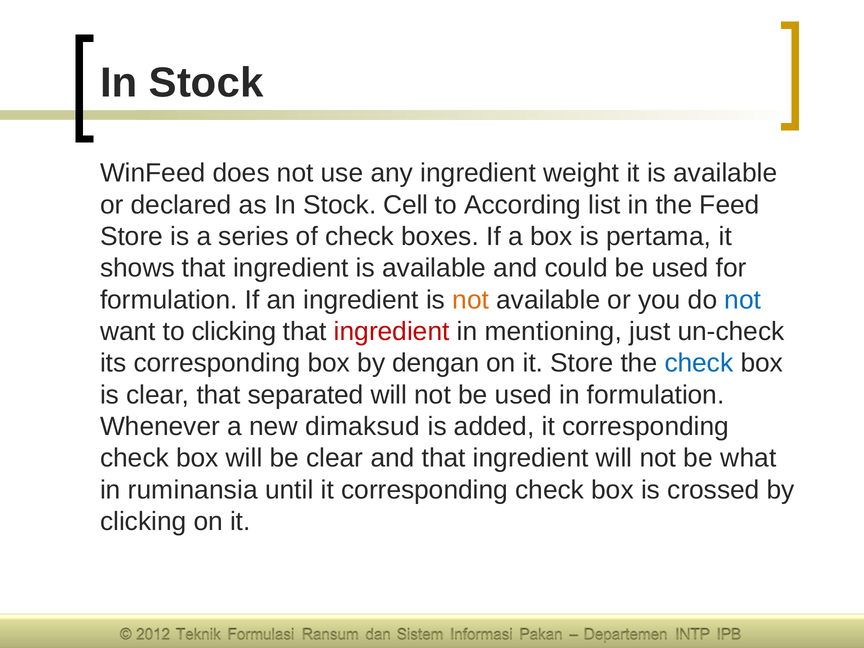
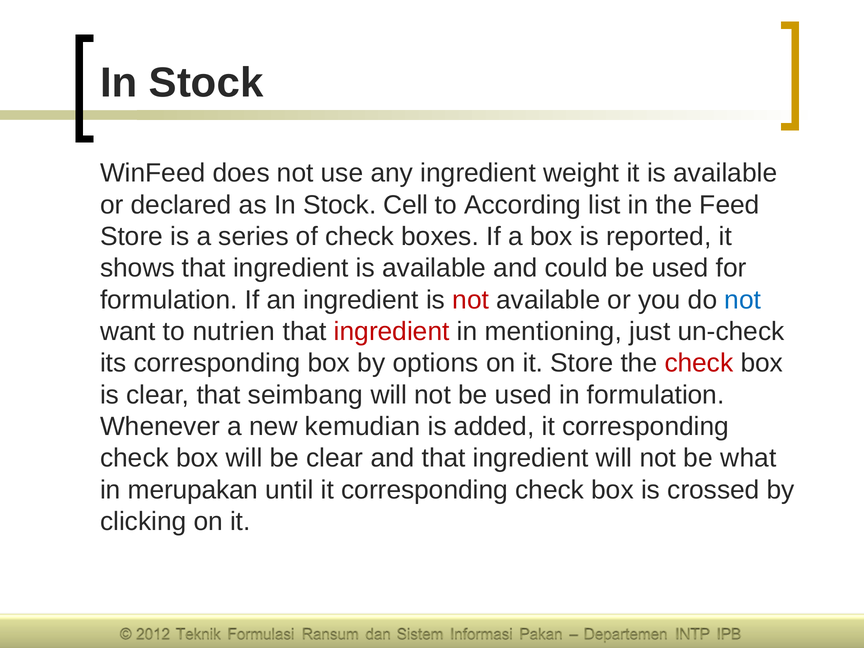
pertama: pertama -> reported (659, 236)
not colour: orange -> red (471, 300)
to clicking: clicking -> nutrien (234, 331)
dengan: dengan -> options (436, 363)
check colour: blue -> red (699, 363)
separated: separated -> seimbang (305, 395)
dimaksud: dimaksud -> kemudian (363, 426)
ruminansia: ruminansia -> merupakan (193, 490)
